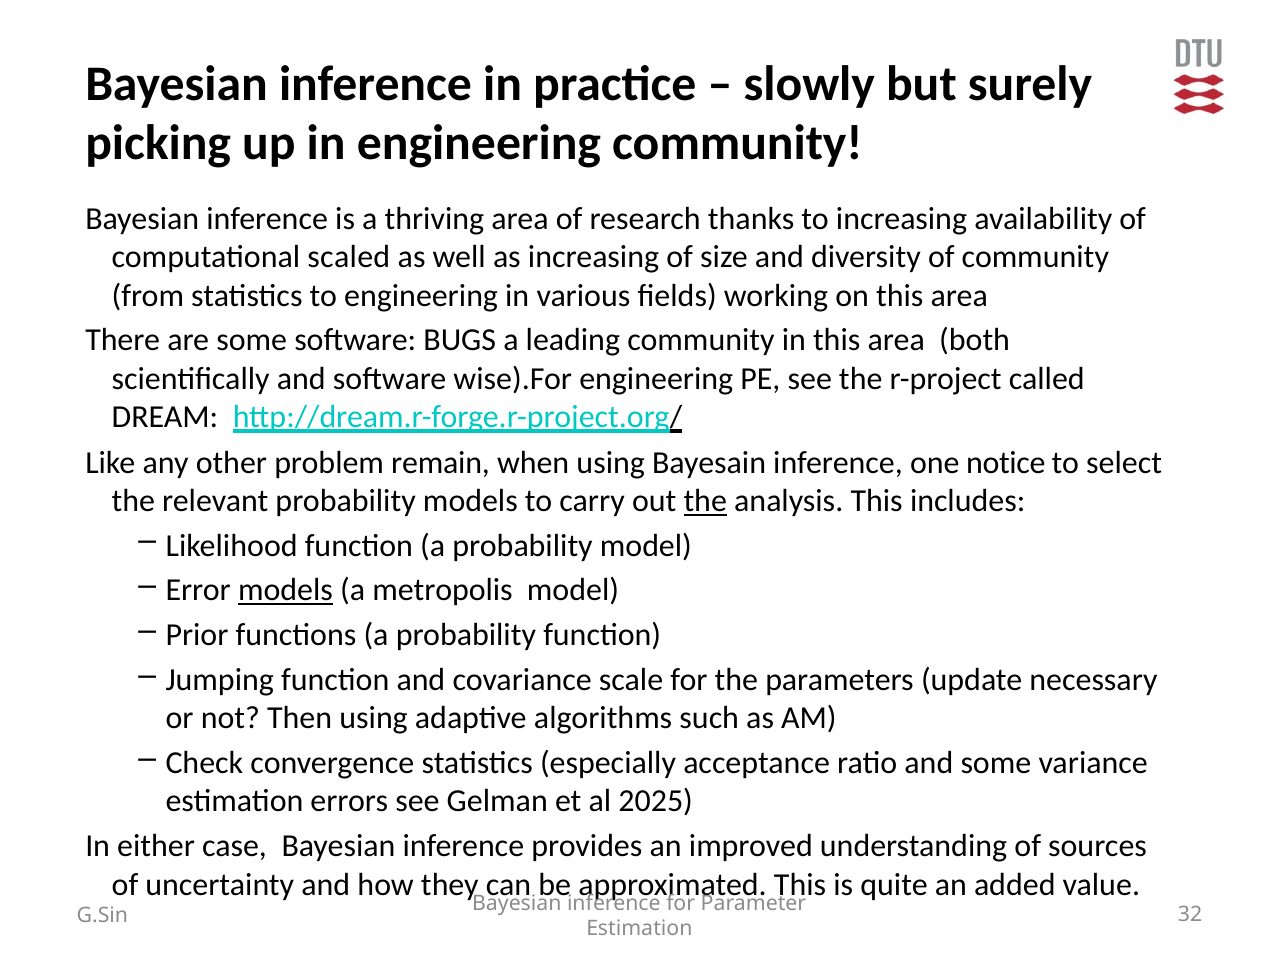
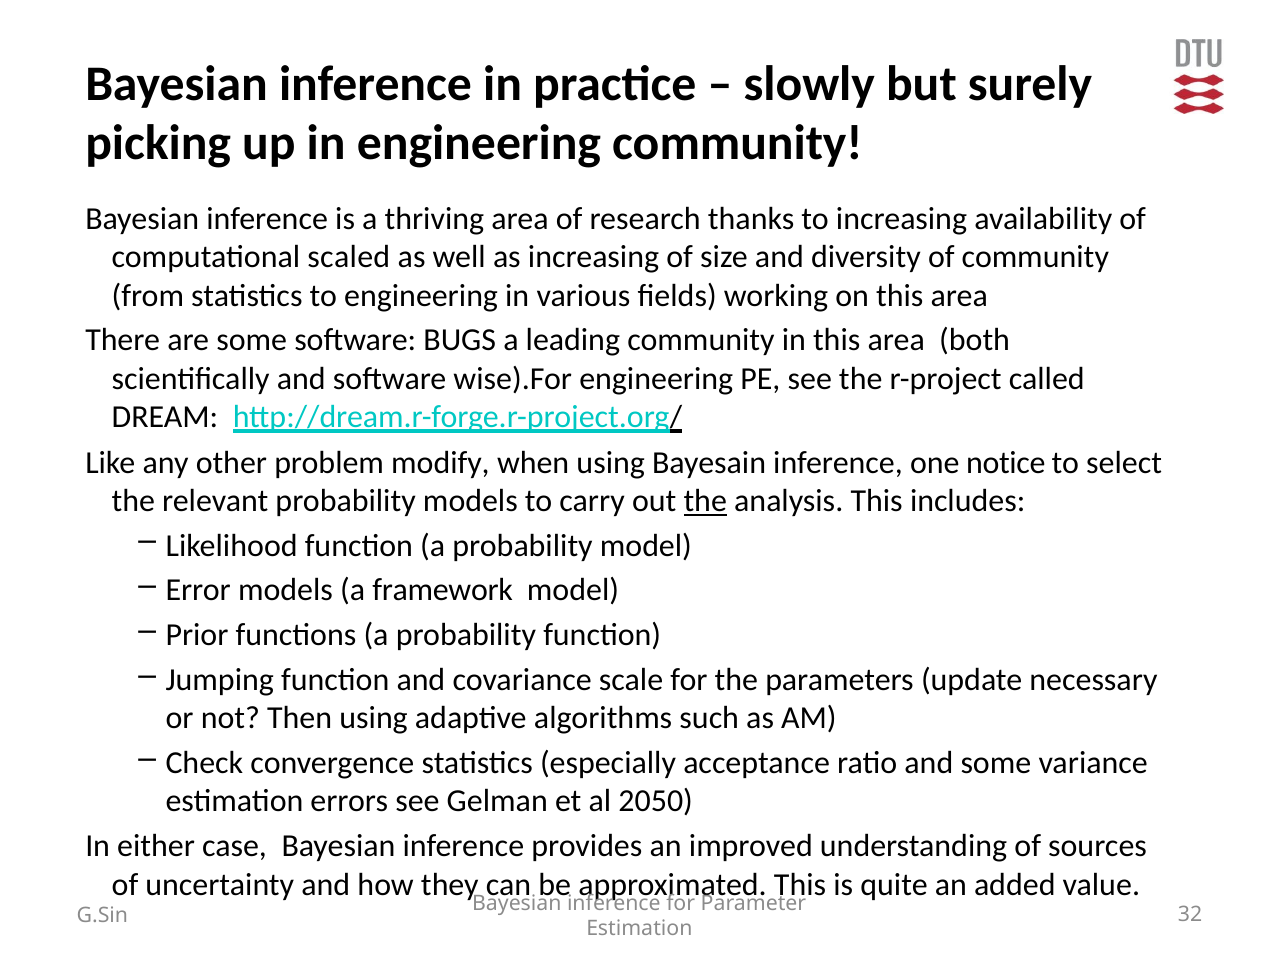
remain: remain -> modify (440, 463)
models underline: present -> none (285, 591)
metropolis: metropolis -> framework (443, 591)
2025: 2025 -> 2050 (656, 802)
